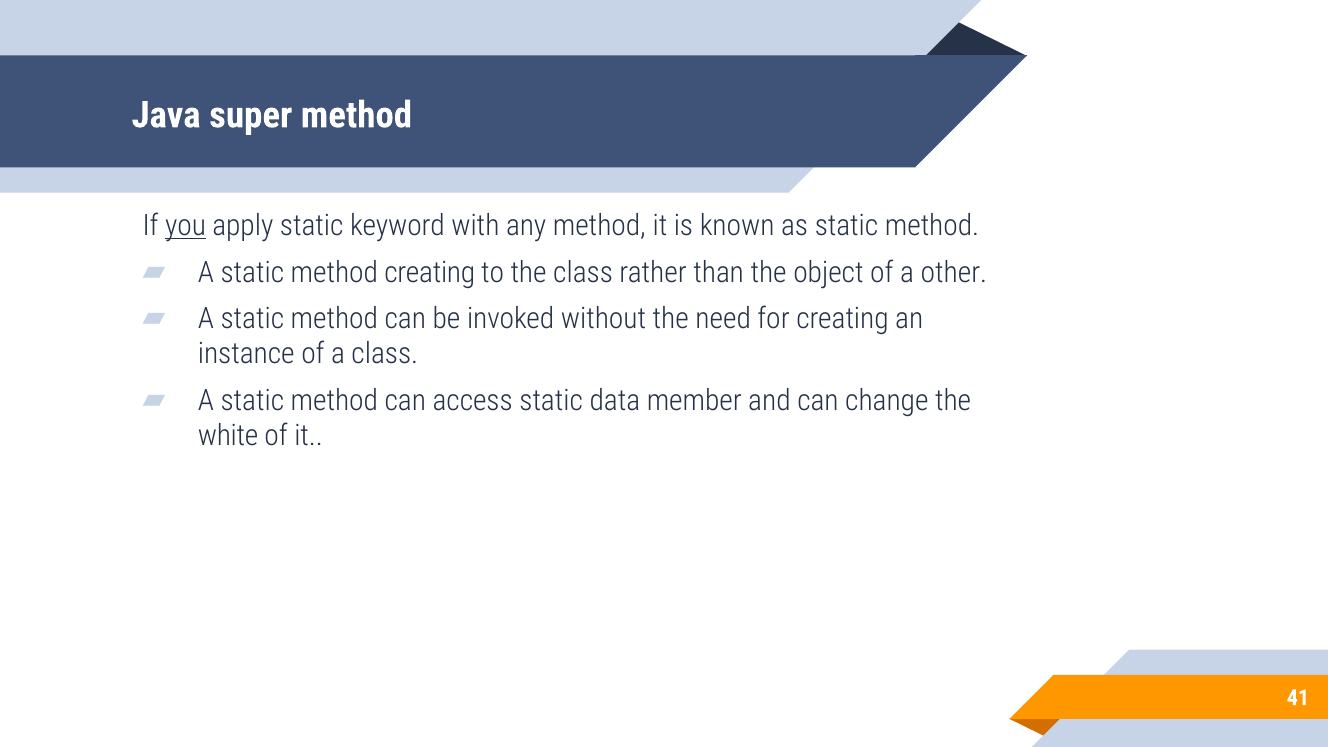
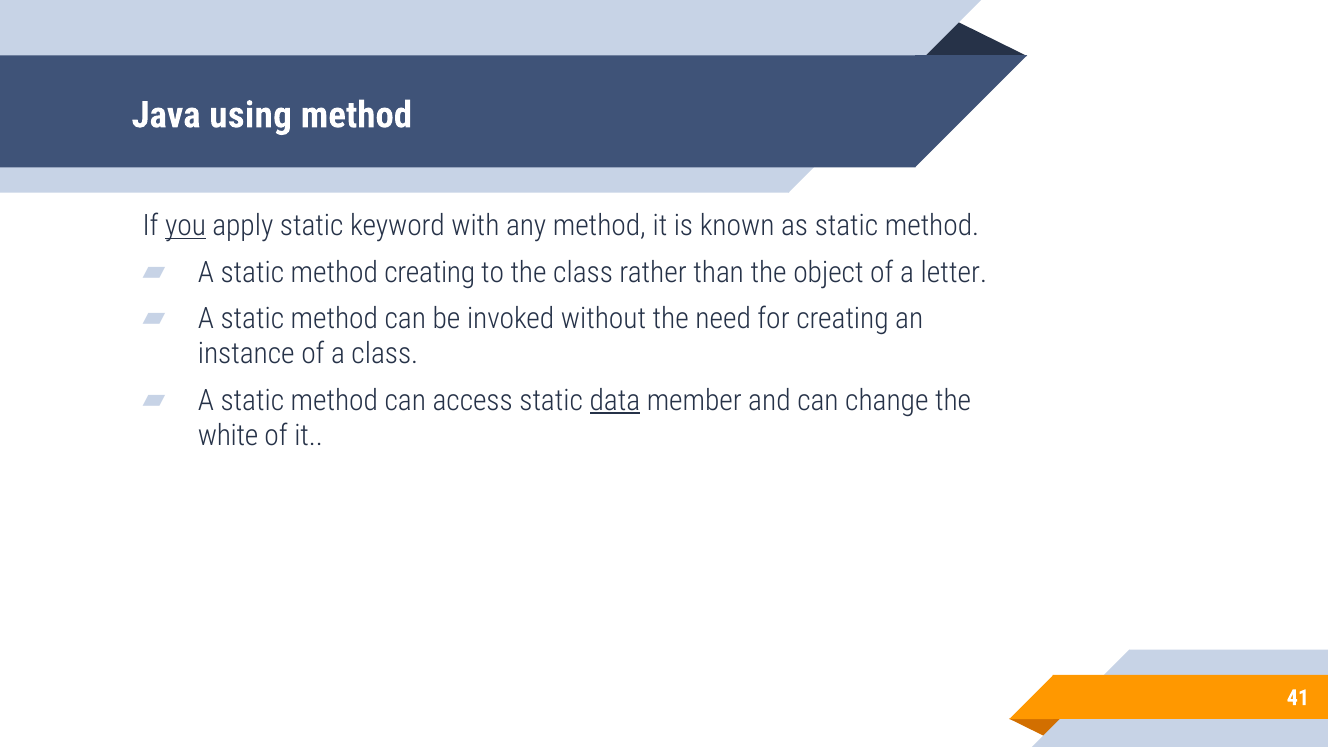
super: super -> using (251, 115)
other: other -> letter (954, 272)
data underline: none -> present (615, 401)
